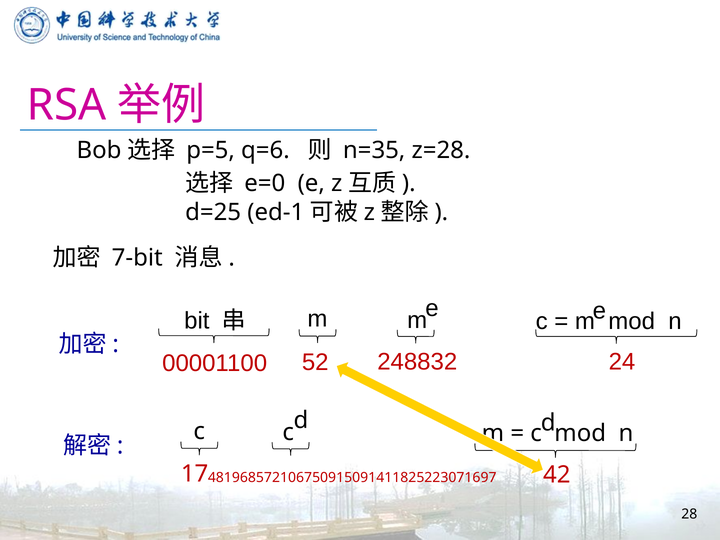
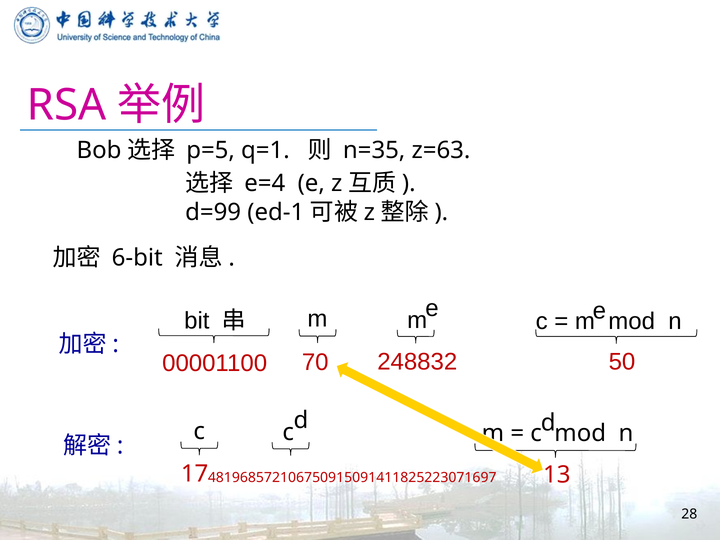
q=6: q=6 -> q=1 (265, 150)
z=28: z=28 -> z=63 (441, 150)
e=0: e=0 -> e=4 (265, 183)
d=25: d=25 -> d=99 (213, 212)
7-bit: 7-bit -> 6-bit (137, 258)
52: 52 -> 70 (315, 362)
24: 24 -> 50 (622, 362)
42: 42 -> 13 (557, 475)
